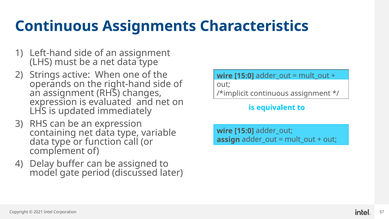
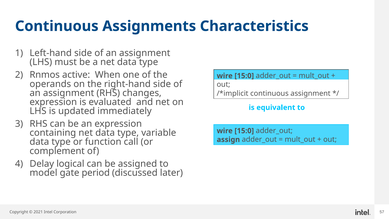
Strings: Strings -> Rnmos (45, 75)
buffer: buffer -> logical (70, 164)
